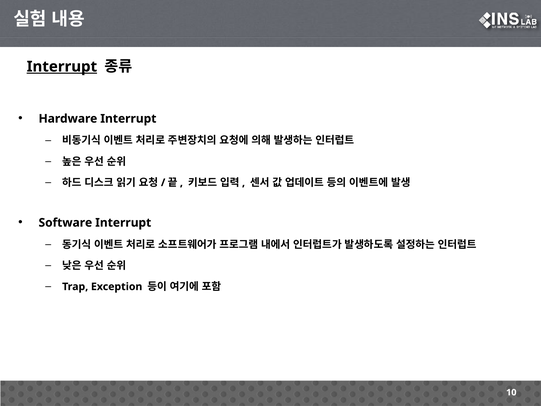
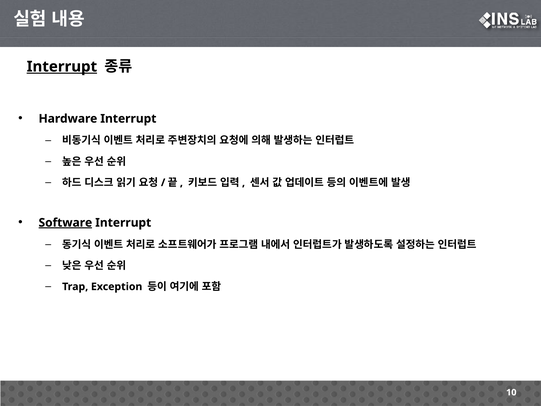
Software underline: none -> present (65, 223)
